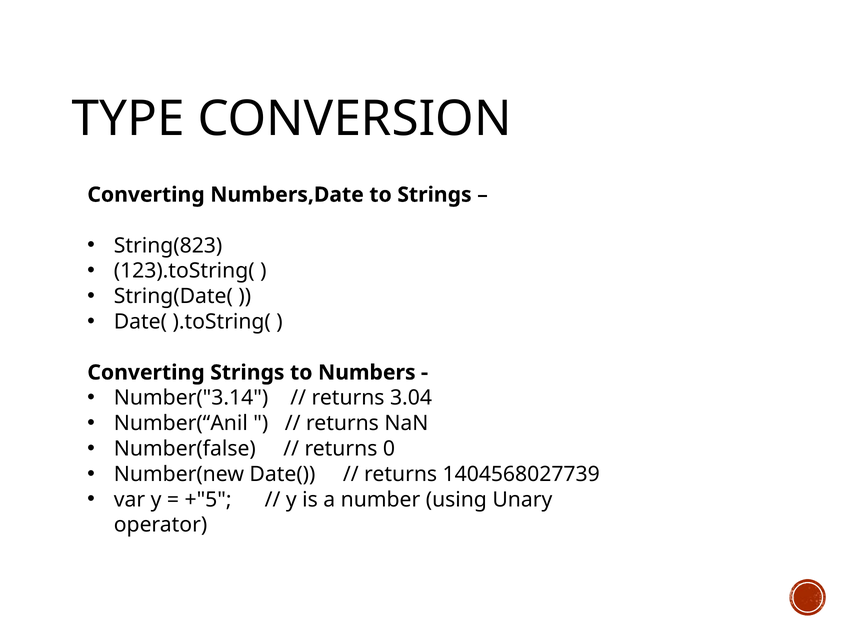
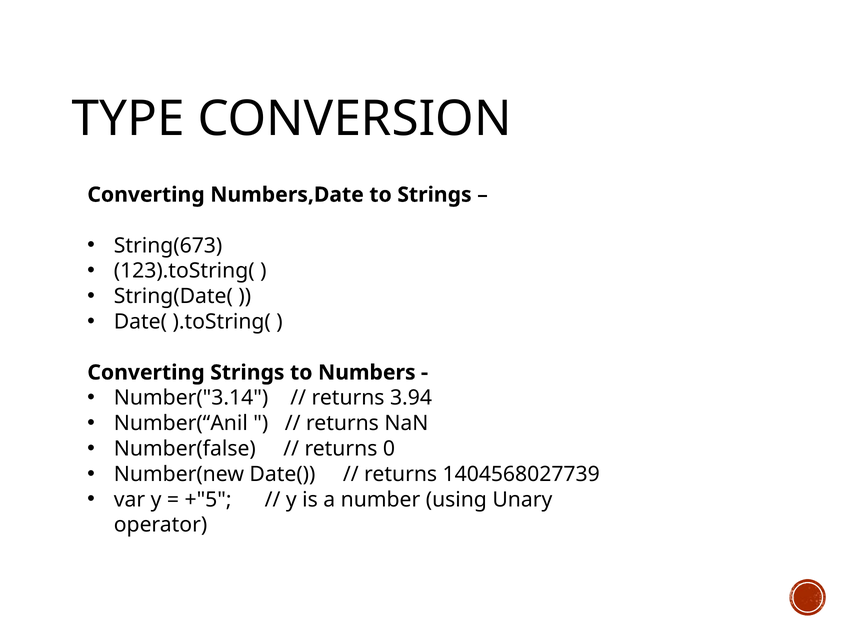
String(823: String(823 -> String(673 (168, 246)
3.04: 3.04 -> 3.94 (411, 398)
